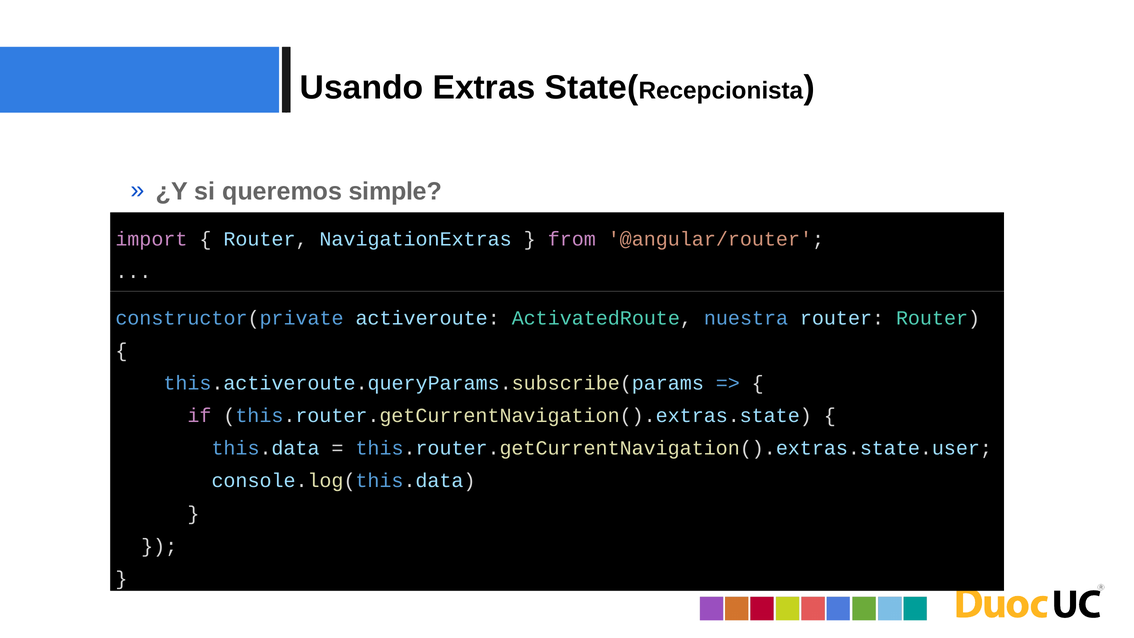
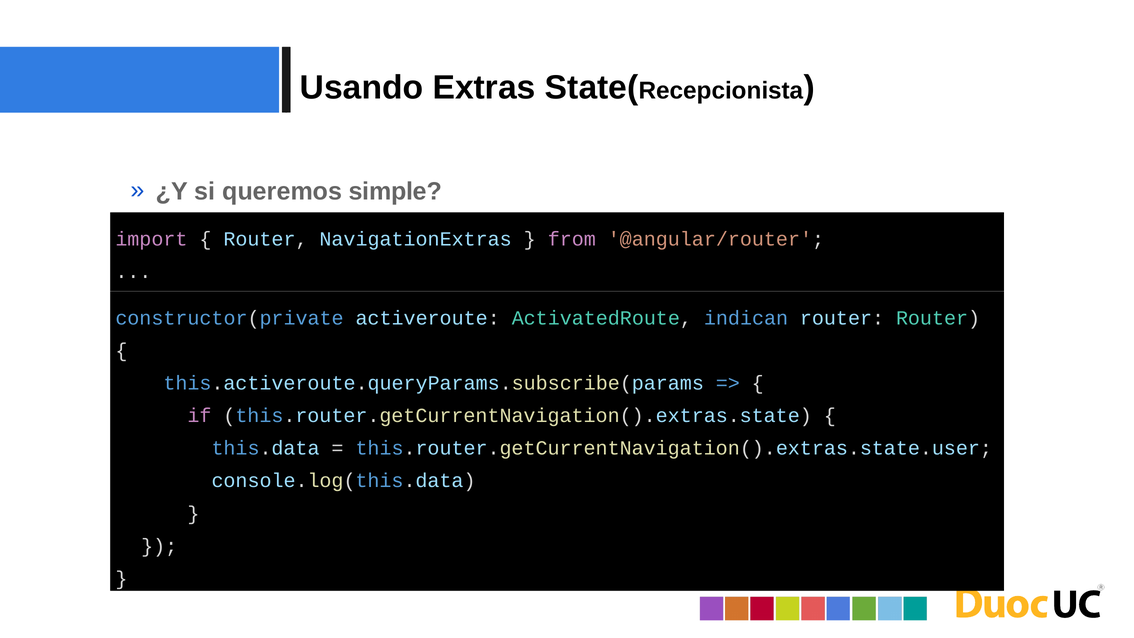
nuestra: nuestra -> indican (746, 318)
